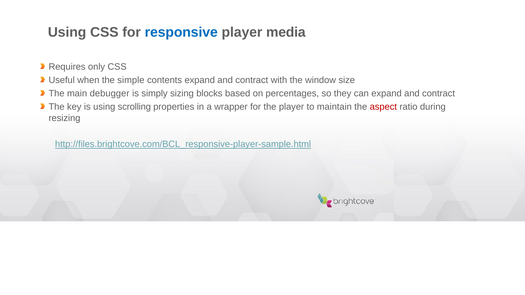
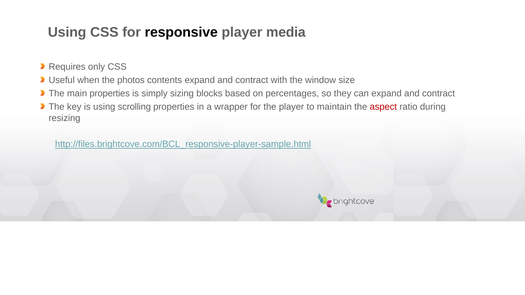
responsive colour: blue -> black (181, 32)
simple: simple -> photos (131, 80)
main debugger: debugger -> properties (110, 94)
